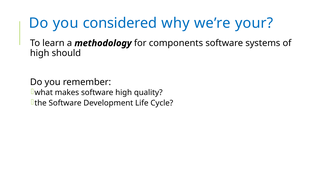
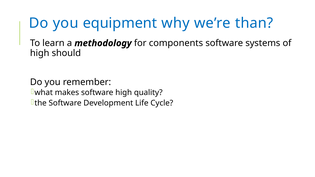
considered: considered -> equipment (120, 23)
your: your -> than (254, 23)
